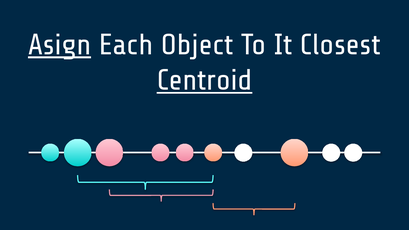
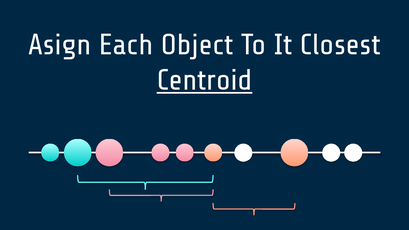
Asign underline: present -> none (60, 45)
